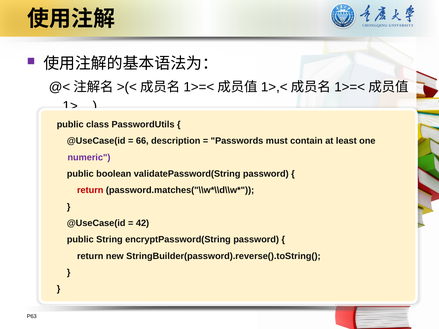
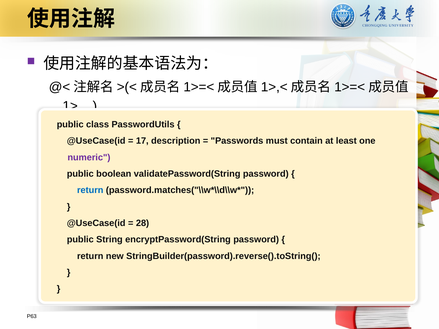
66: 66 -> 17 (142, 141)
return colour: red -> blue (90, 190)
42: 42 -> 28 (143, 223)
